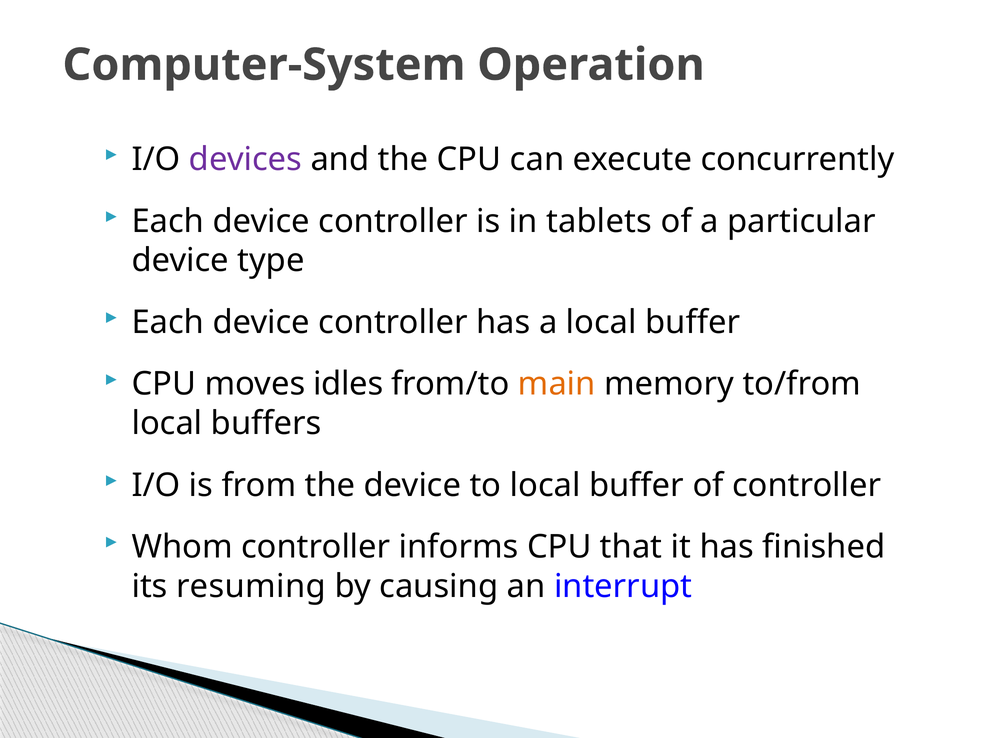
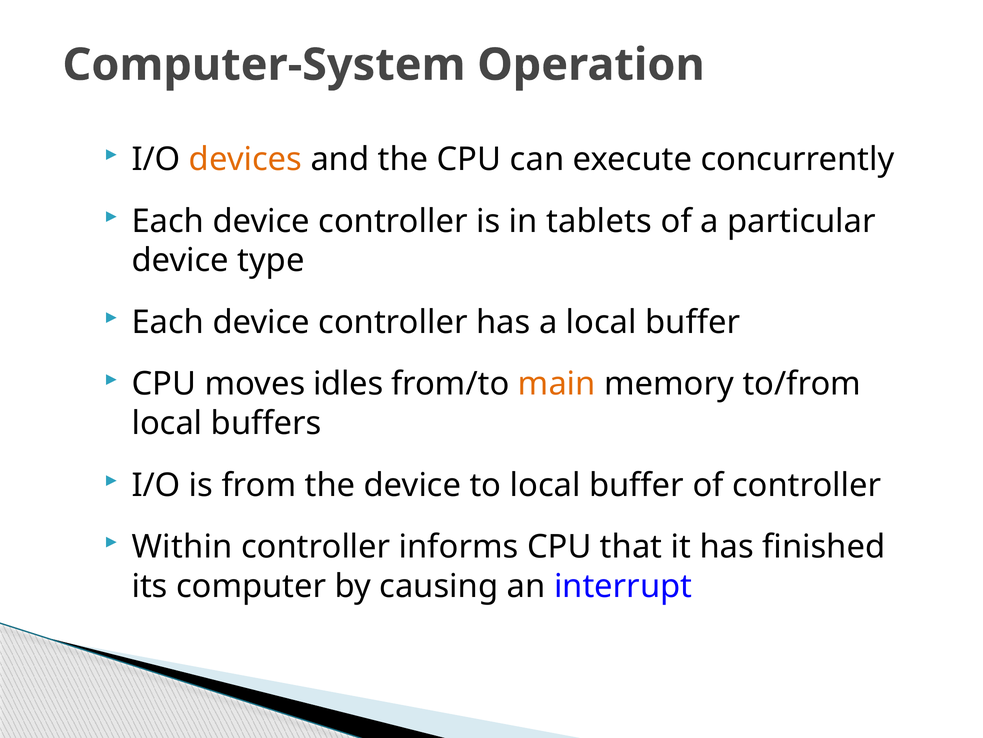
devices colour: purple -> orange (246, 159)
Whom: Whom -> Within (182, 546)
resuming: resuming -> computer (251, 586)
